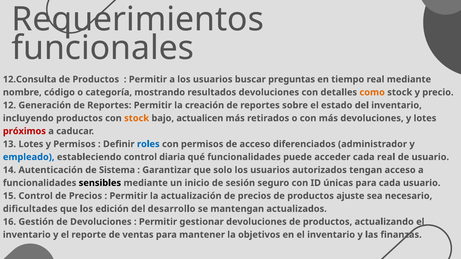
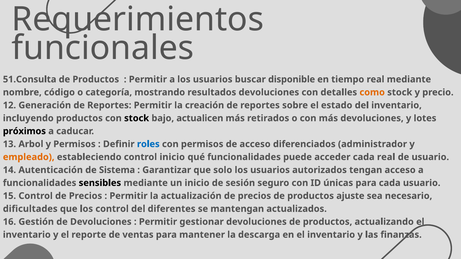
12.Consulta: 12.Consulta -> 51.Consulta (30, 79)
preguntas: preguntas -> disponible (292, 79)
stock colour: orange -> black (137, 118)
próximos colour: red -> black (24, 131)
13 Lotes: Lotes -> Arbol (31, 144)
empleado colour: blue -> orange (29, 157)
control diaria: diaria -> inicio (172, 157)
los edición: edición -> control (112, 209)
desarrollo: desarrollo -> diferentes (172, 209)
objetivos: objetivos -> descarga (259, 235)
